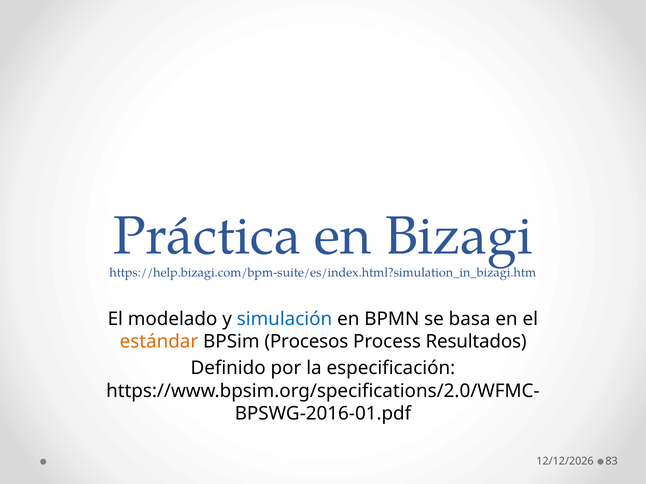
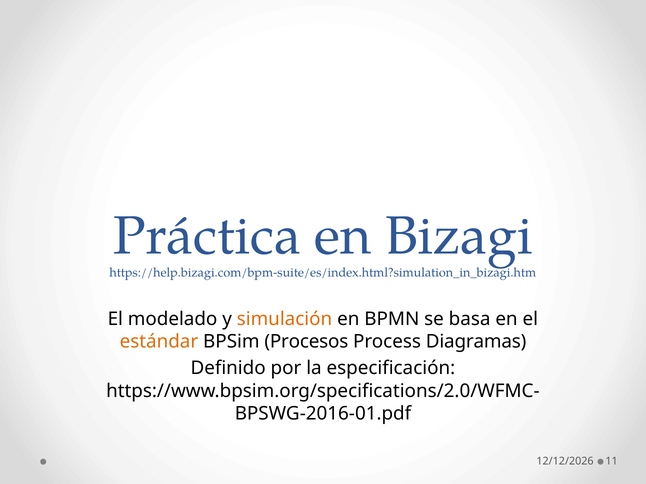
simulación colour: blue -> orange (284, 319)
Resultados: Resultados -> Diagramas (476, 342)
83: 83 -> 11 (612, 462)
